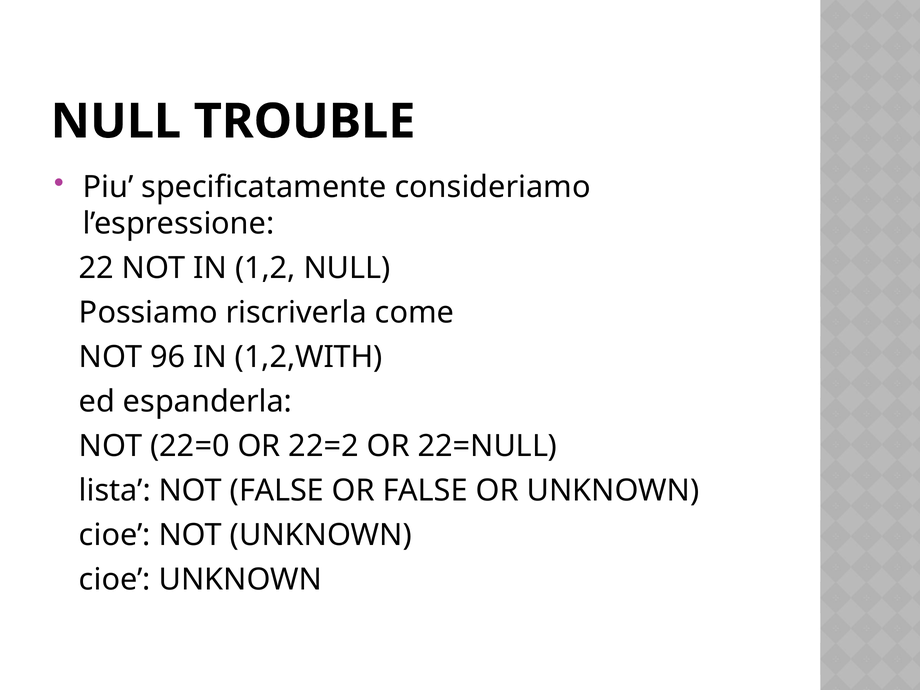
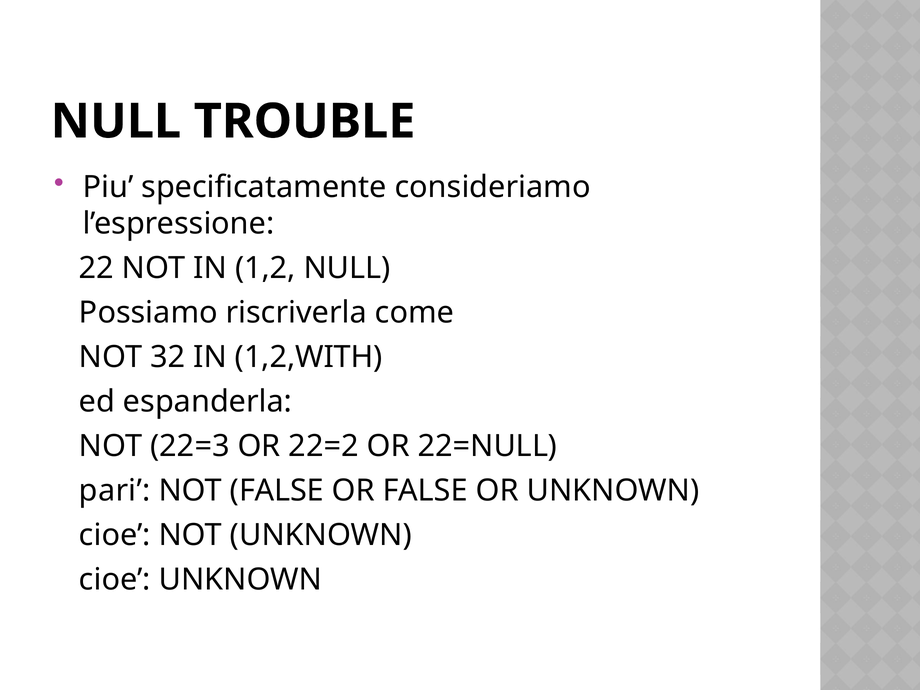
96: 96 -> 32 (168, 357)
22=0: 22=0 -> 22=3 (190, 446)
lista: lista -> pari (115, 491)
